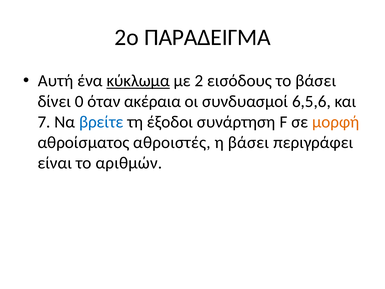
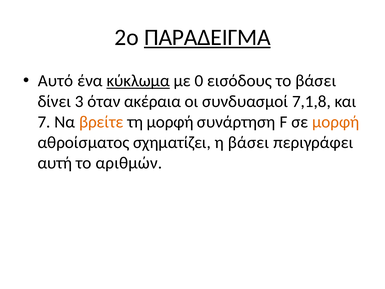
ΠΑΡΑΔΕΙΓΜΑ underline: none -> present (207, 37)
Αυτή: Αυτή -> Αυτό (56, 81)
2: 2 -> 0 (199, 81)
0: 0 -> 3 (79, 101)
6,5,6: 6,5,6 -> 7,1,8 (311, 101)
βρείτε colour: blue -> orange (101, 122)
τη έξοδοι: έξοδοι -> μορφή (170, 122)
αθροιστές: αθροιστές -> σχηματίζει (172, 142)
είναι: είναι -> αυτή (55, 163)
